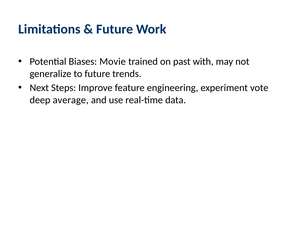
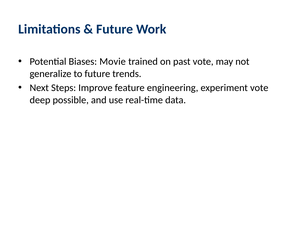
past with: with -> vote (203, 62)
average: average -> possible (71, 100)
